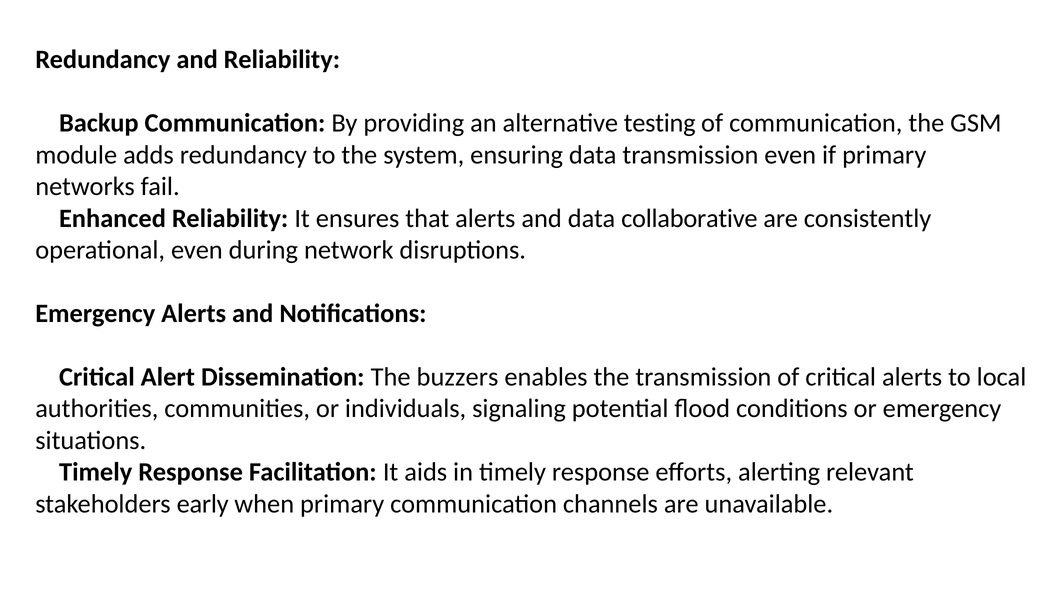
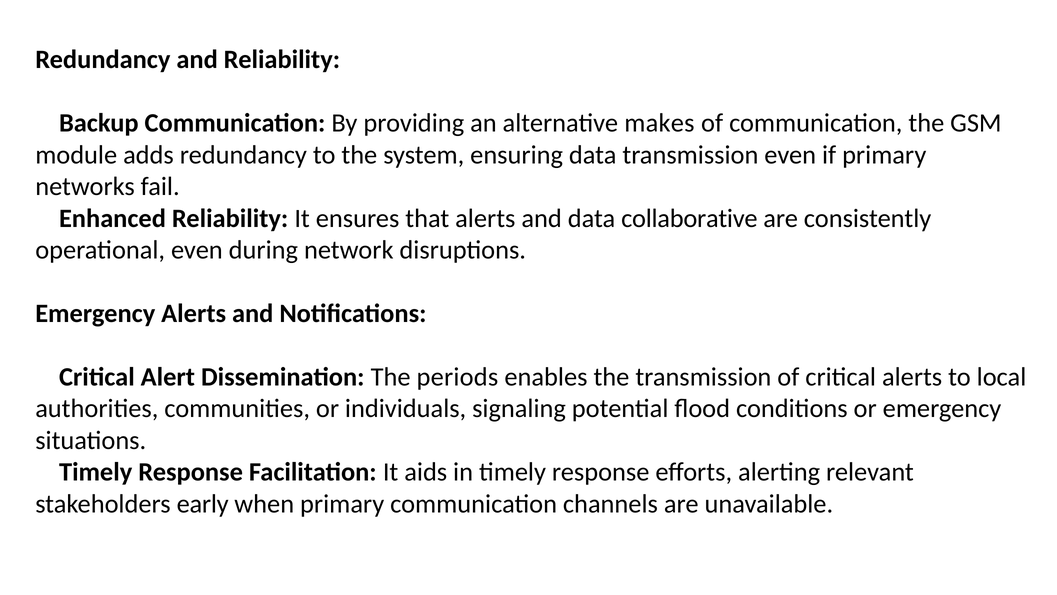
testing: testing -> makes (659, 123)
buzzers: buzzers -> periods (457, 377)
